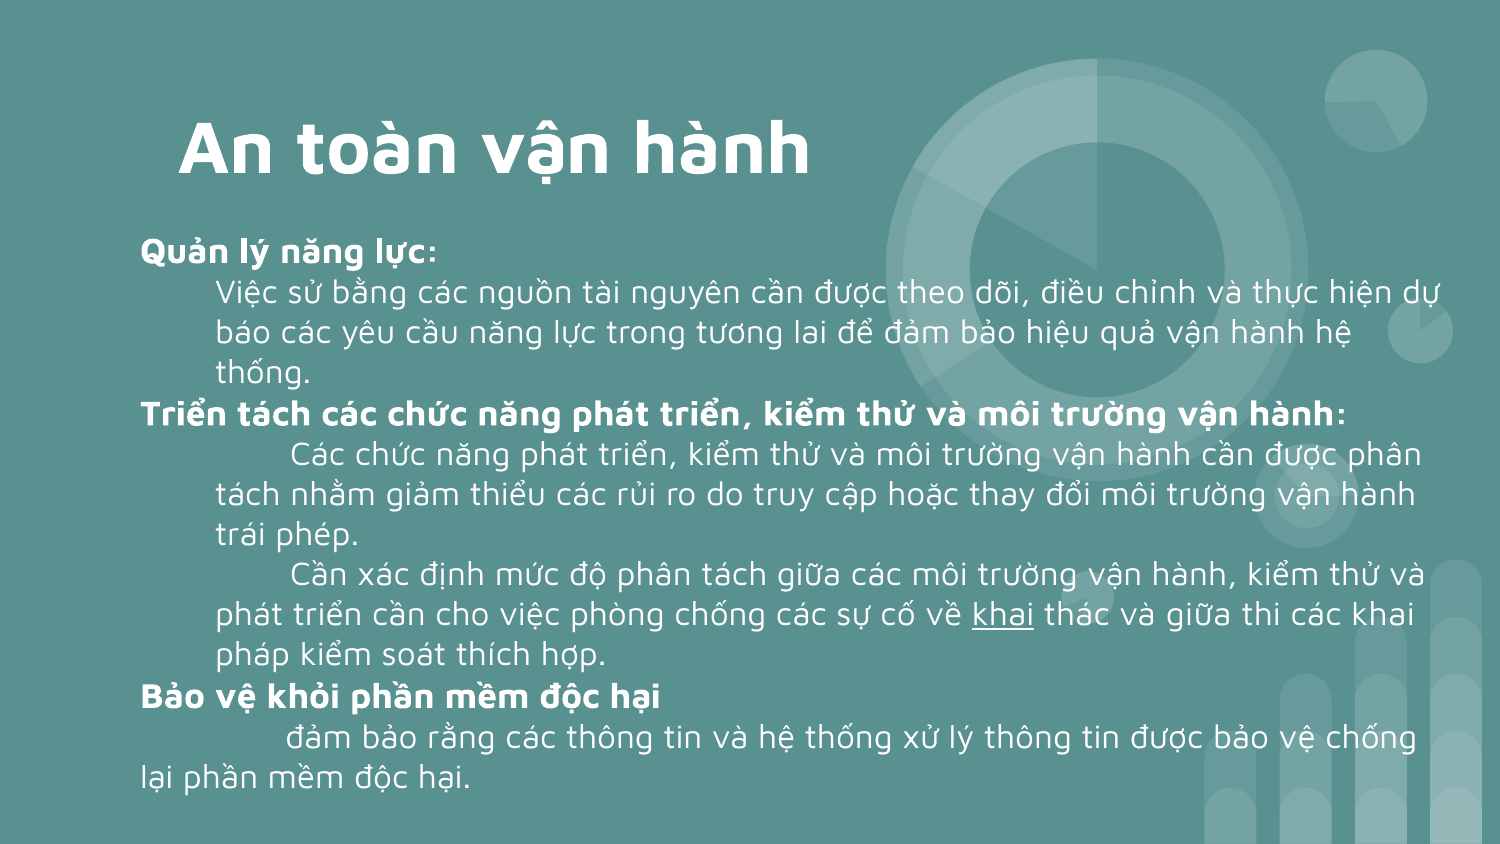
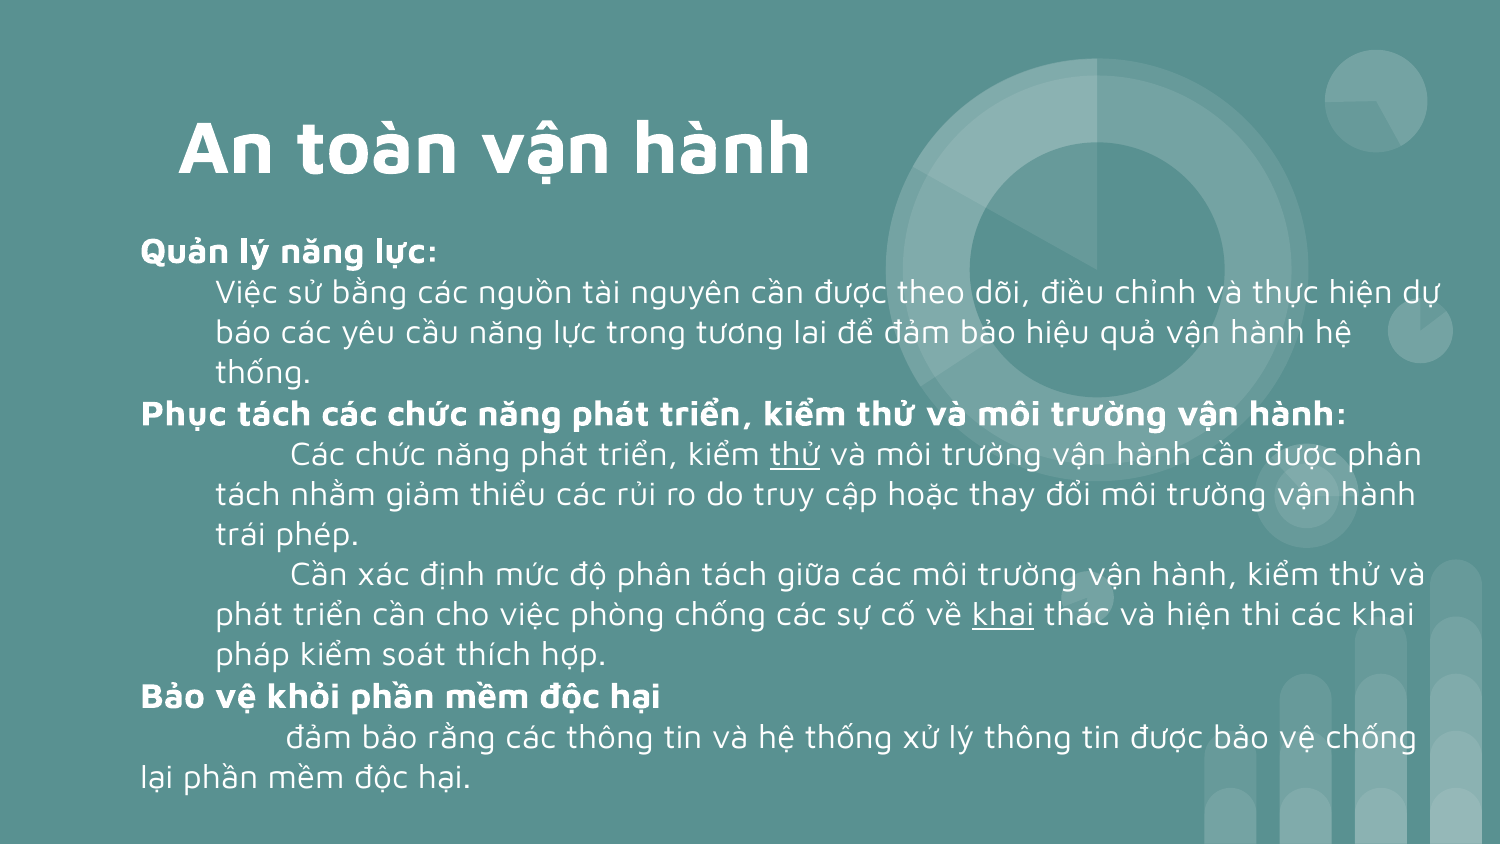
Triển: Triển -> Phục (183, 414)
thử underline: none -> present (795, 455)
và giữa: giữa -> hiện (1199, 615)
